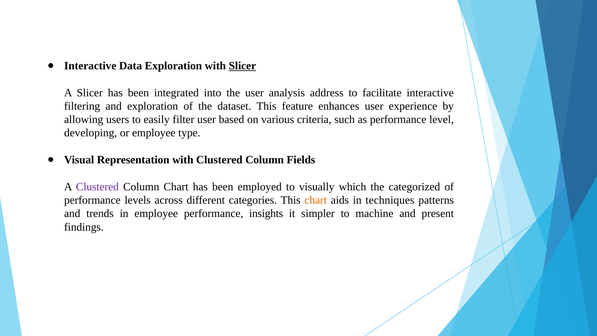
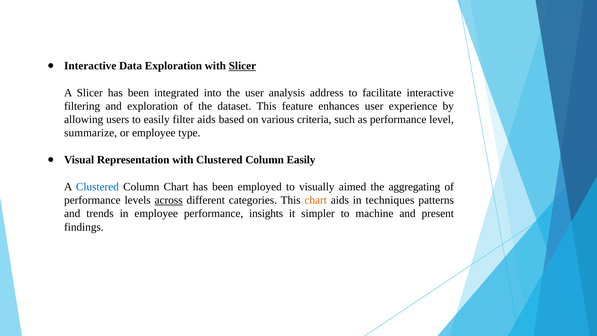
filter user: user -> aids (207, 119)
developing: developing -> summarize (91, 133)
Column Fields: Fields -> Easily (301, 160)
Clustered colour: purple -> blue (97, 187)
which: which -> aimed (353, 187)
categorized: categorized -> aggregating (414, 187)
across underline: none -> present (169, 200)
